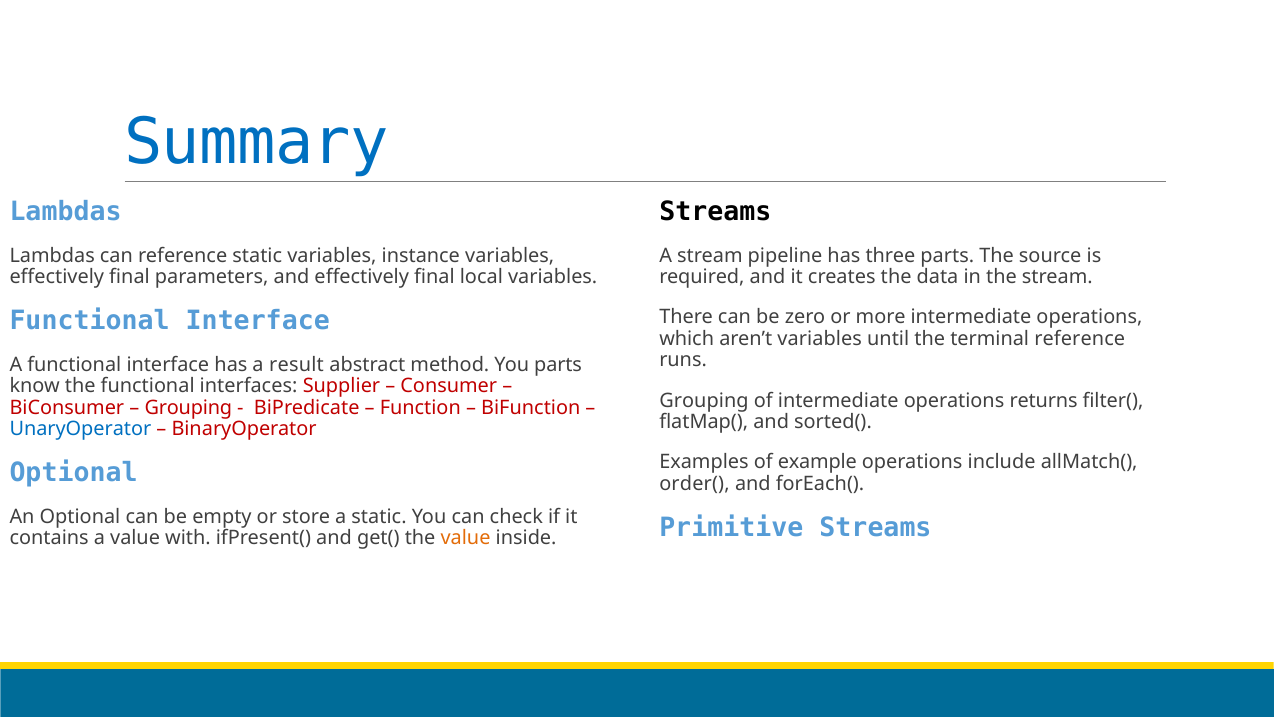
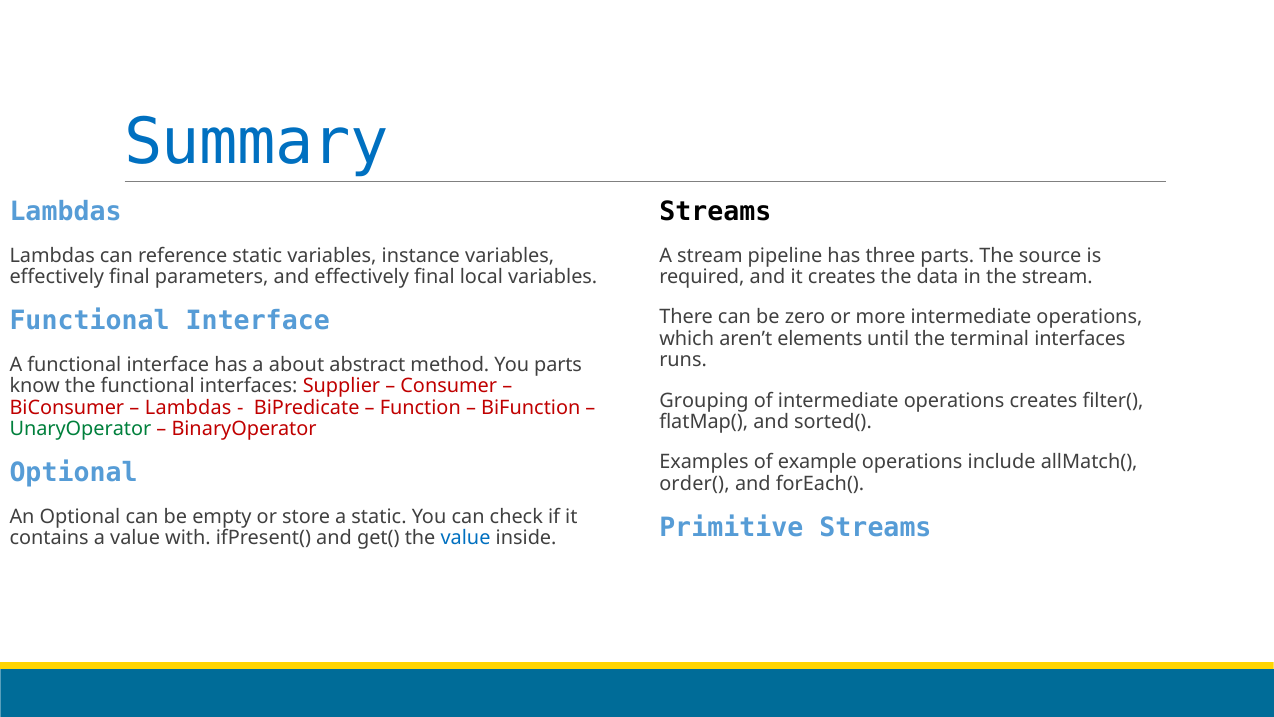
aren’t variables: variables -> elements (820, 339)
terminal reference: reference -> interfaces (1080, 339)
result: result -> about (297, 364)
operations returns: returns -> creates (1043, 400)
Grouping: Grouping -> Lambdas (188, 407)
UnaryOperator colour: blue -> green (80, 429)
value colour: orange -> blue (466, 538)
